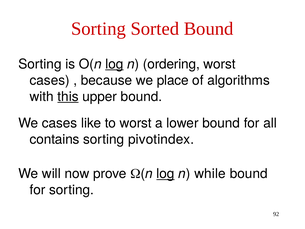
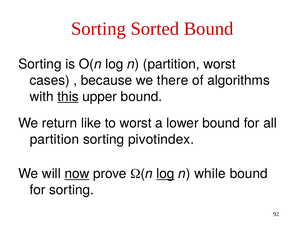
log underline: present -> none (114, 64)
n ordering: ordering -> partition (171, 64)
place: place -> there (173, 80)
We cases: cases -> return (60, 123)
contains: contains -> partition (54, 139)
now underline: none -> present (77, 174)
